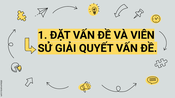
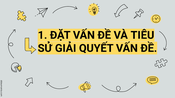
VIÊN: VIÊN -> TIÊU (142, 35)
